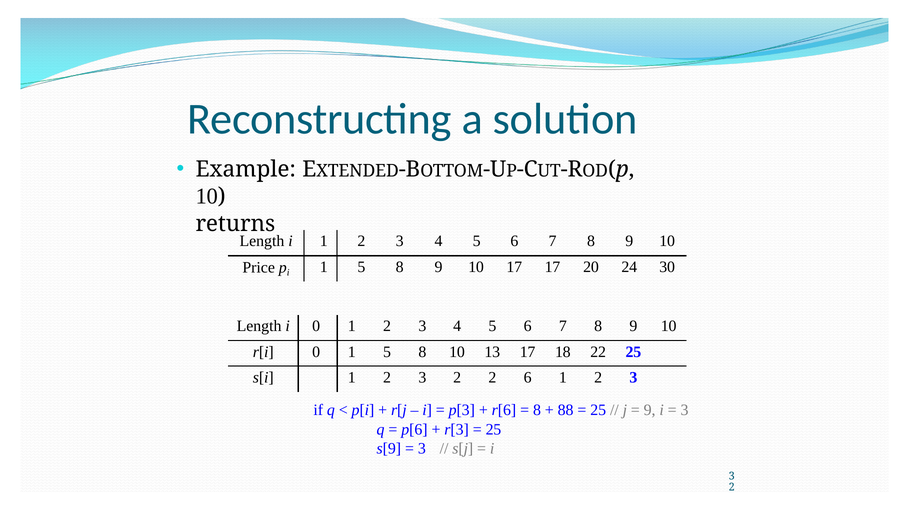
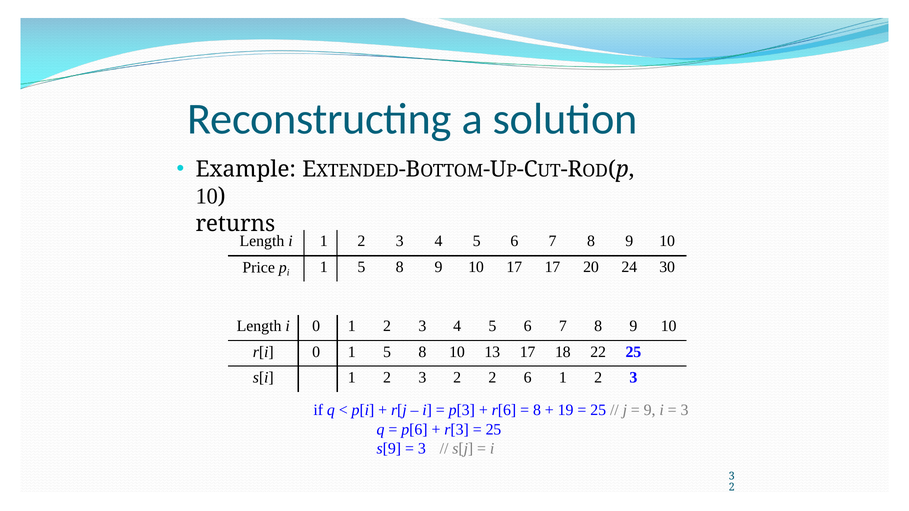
88: 88 -> 19 (566, 410)
